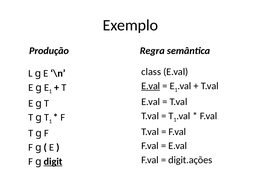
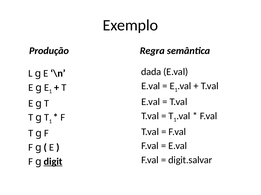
class: class -> dada (151, 72)
E.val underline: present -> none (151, 86)
digit.ações: digit.ações -> digit.salvar (190, 161)
